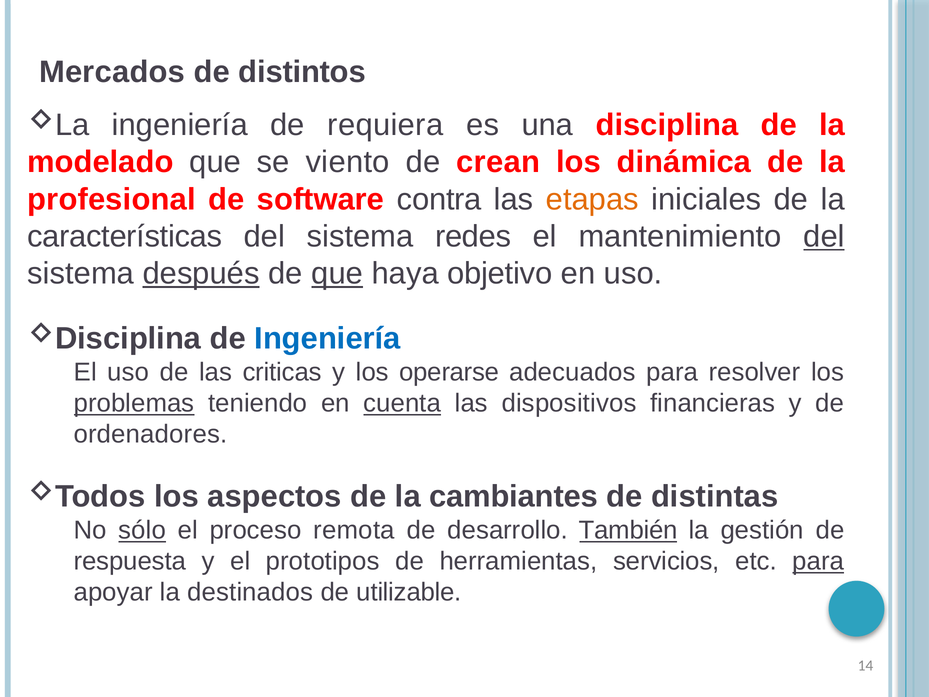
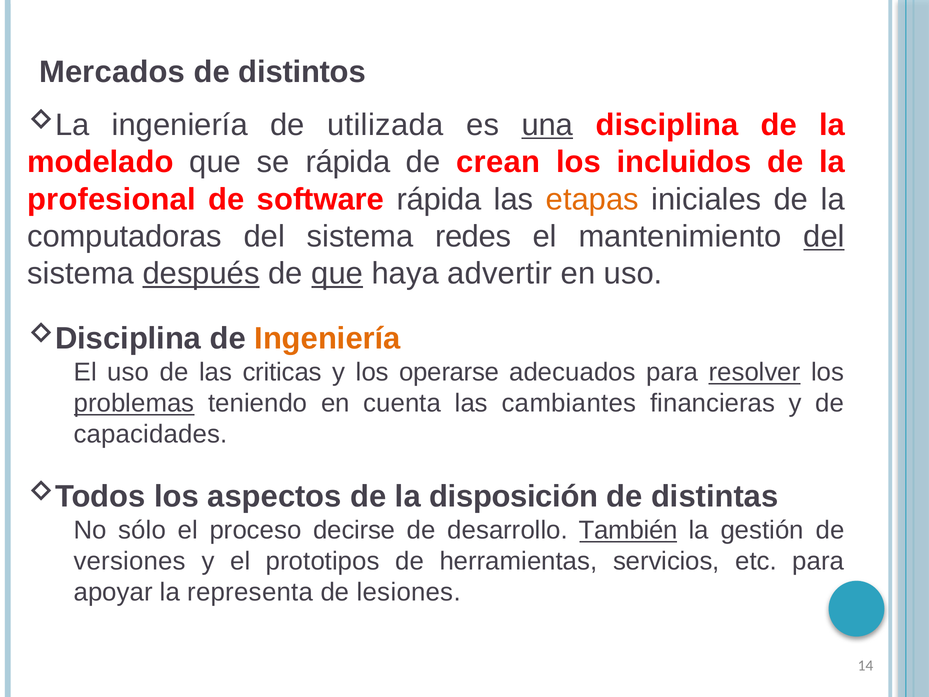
requiera: requiera -> utilizada (385, 125)
una underline: none -> present (547, 125)
se viento: viento -> rápida (348, 162)
dinámica: dinámica -> incluidos (684, 162)
software contra: contra -> rápida (439, 199)
características: características -> computadoras (125, 236)
objetivo: objetivo -> advertir (500, 274)
Ingeniería colour: blue -> orange (328, 339)
resolver underline: none -> present (755, 372)
cuenta underline: present -> none (402, 403)
dispositivos: dispositivos -> cambiantes (569, 403)
ordenadores: ordenadores -> capacidades (151, 434)
cambiantes: cambiantes -> disposición (514, 497)
sólo underline: present -> none (142, 530)
remota: remota -> decirse (354, 530)
respuesta: respuesta -> versiones (130, 561)
para underline: present -> none (818, 561)
destinados: destinados -> representa (250, 592)
utilizable: utilizable -> lesiones (409, 592)
